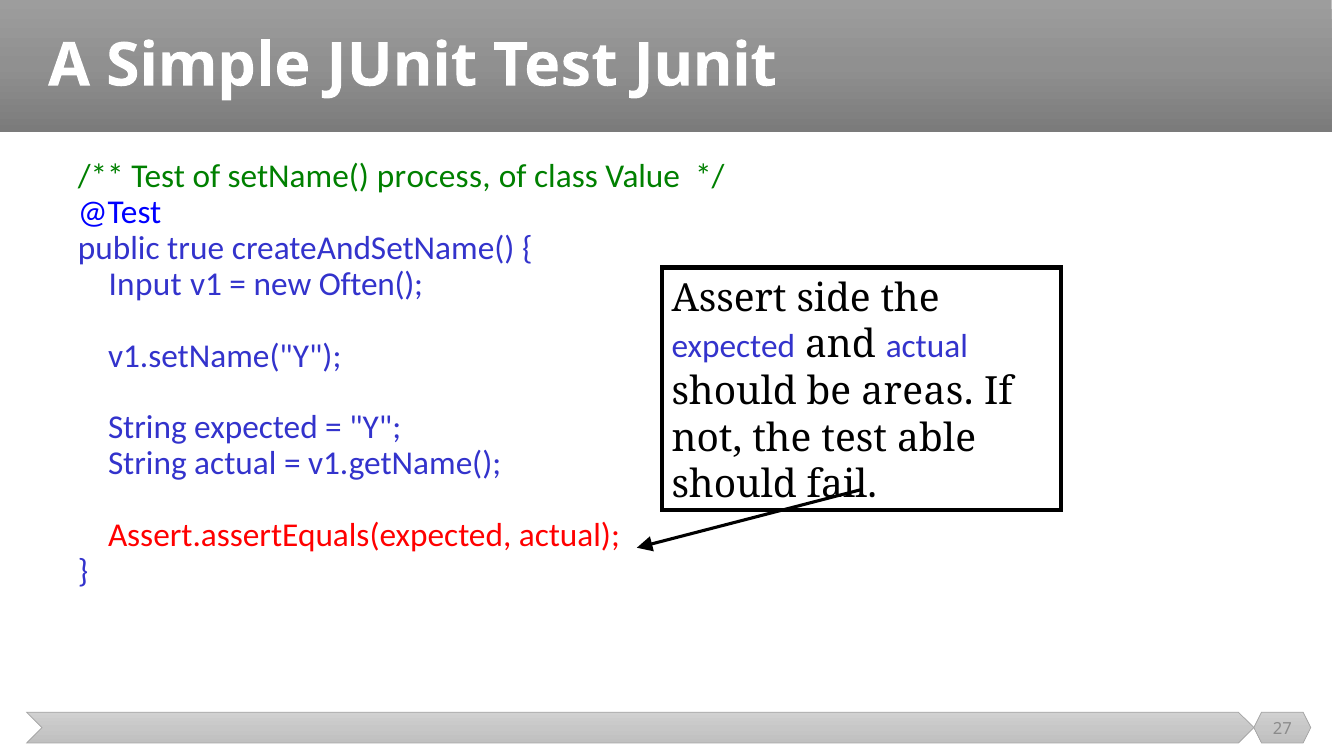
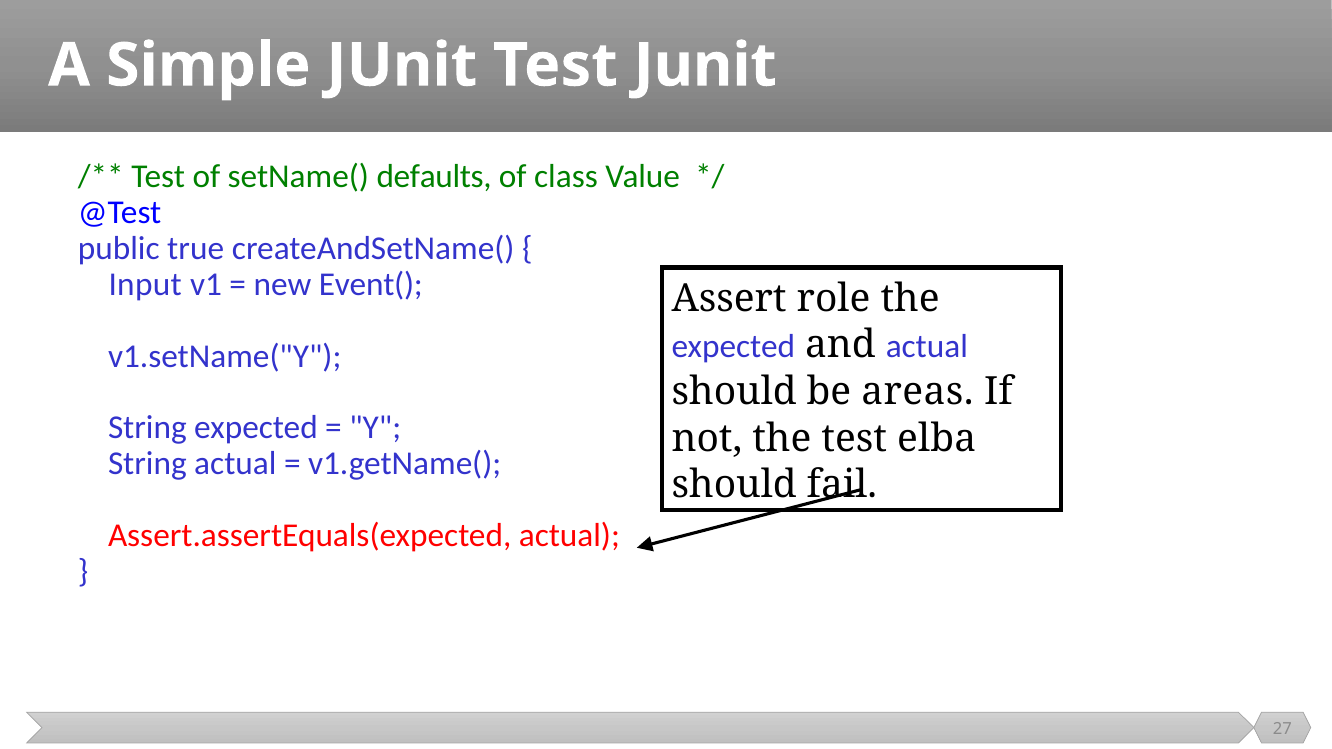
process: process -> defaults (434, 176)
Often(: Often( -> Event( (371, 284)
side: side -> role (834, 298)
able: able -> elba (937, 438)
